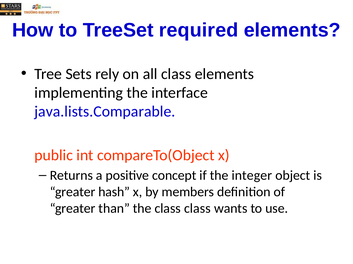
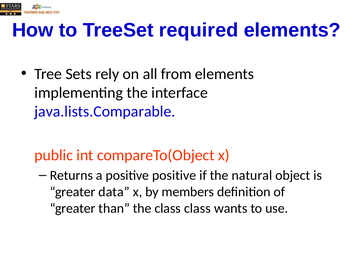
all class: class -> from (176, 74)
positive concept: concept -> positive (174, 176)
integer: integer -> natural (252, 176)
hash: hash -> data (114, 192)
